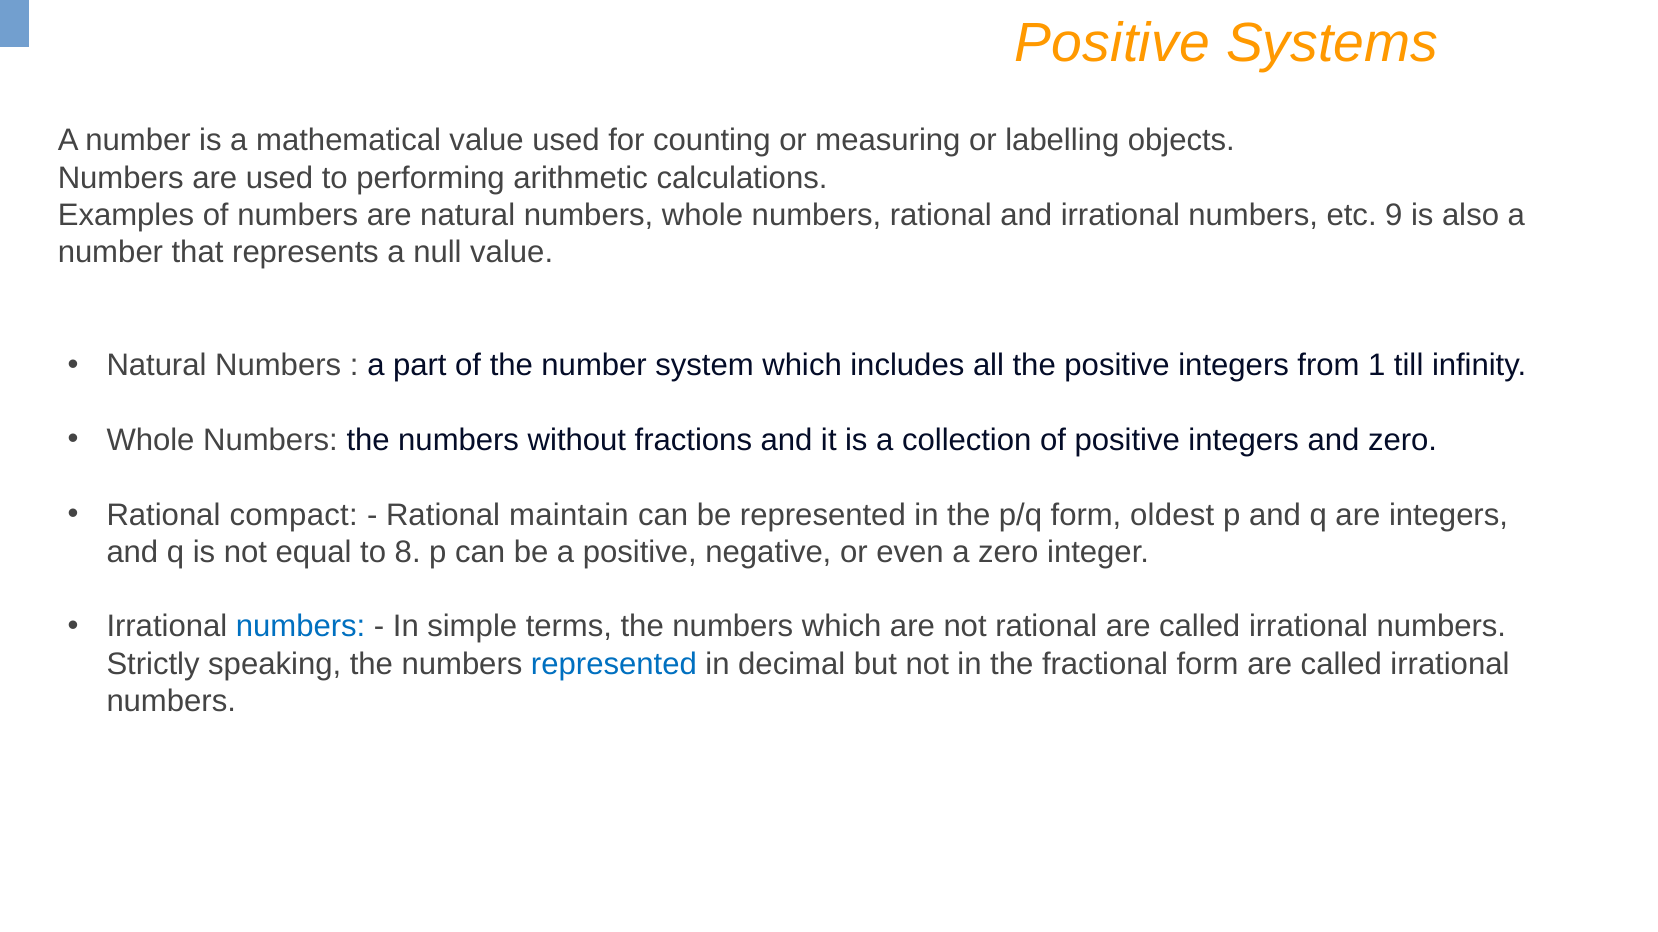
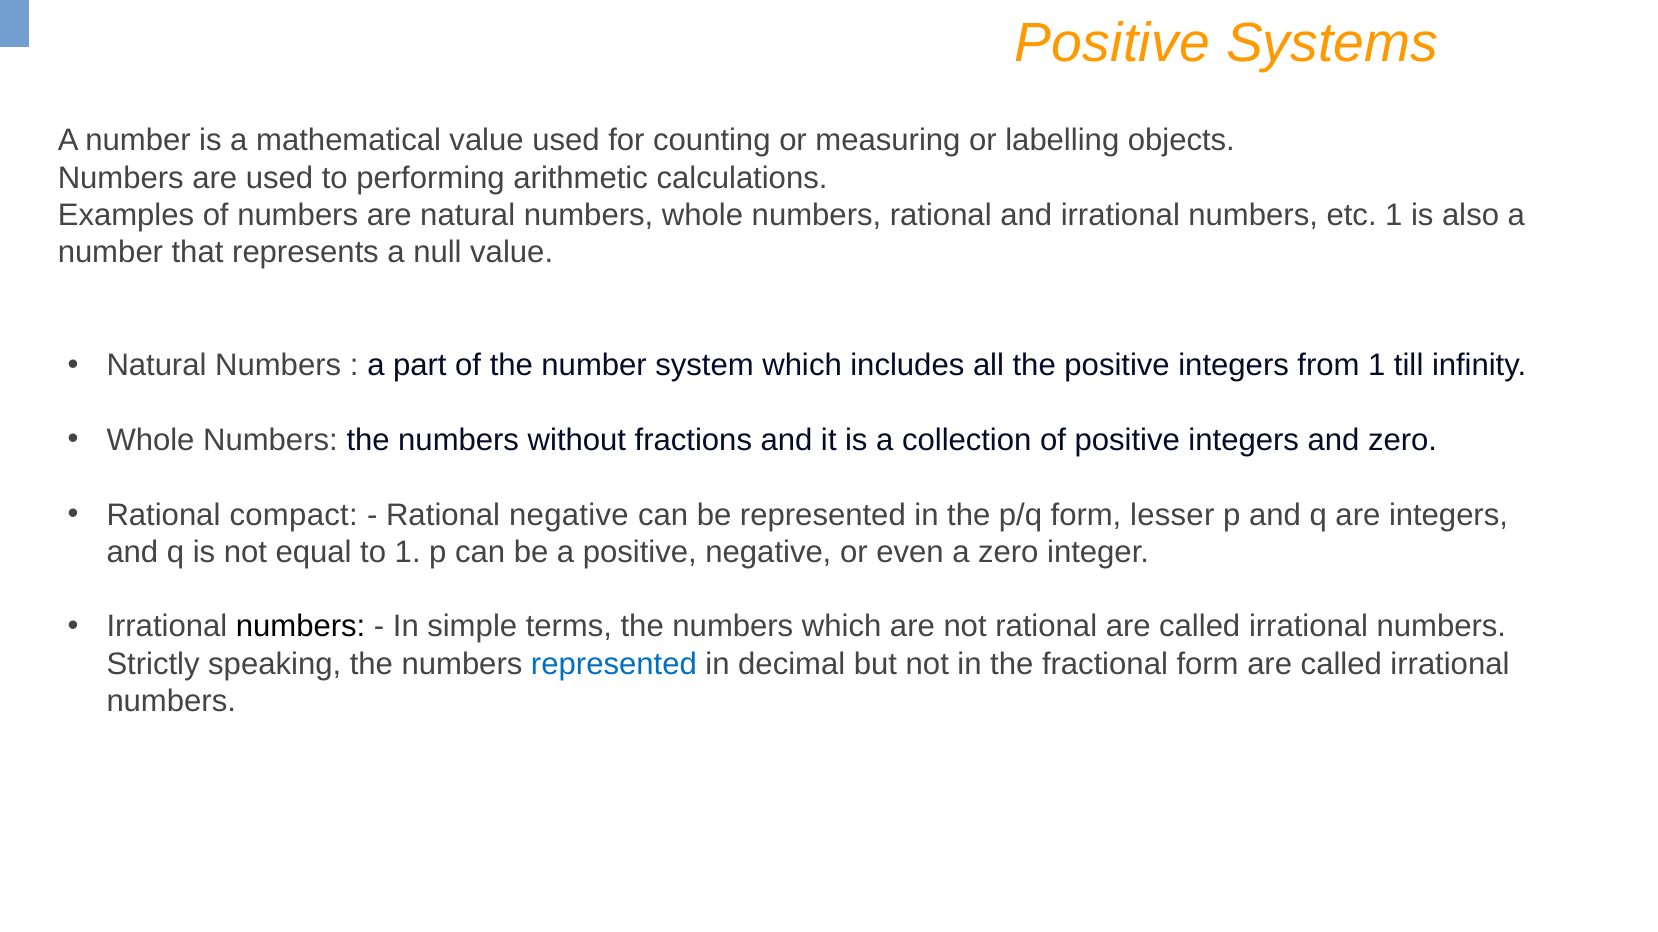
etc 9: 9 -> 1 (1394, 215)
Rational maintain: maintain -> negative (569, 515)
oldest: oldest -> lesser (1172, 515)
to 8: 8 -> 1 (408, 552)
numbers colour: blue -> black (301, 627)
